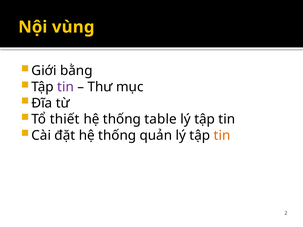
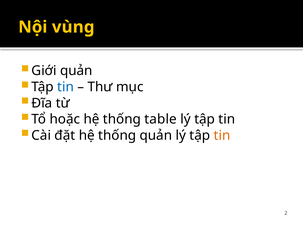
Giới bằng: bằng -> quản (76, 71)
tin colour: purple -> blue (66, 87)
thiết: thiết -> hoặc (65, 119)
